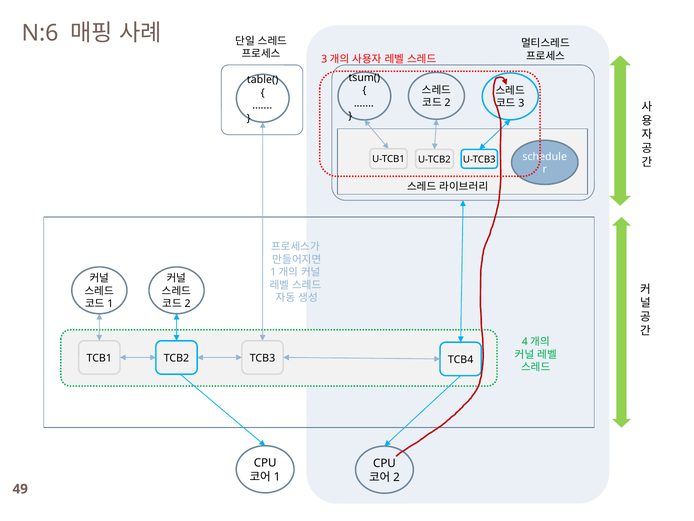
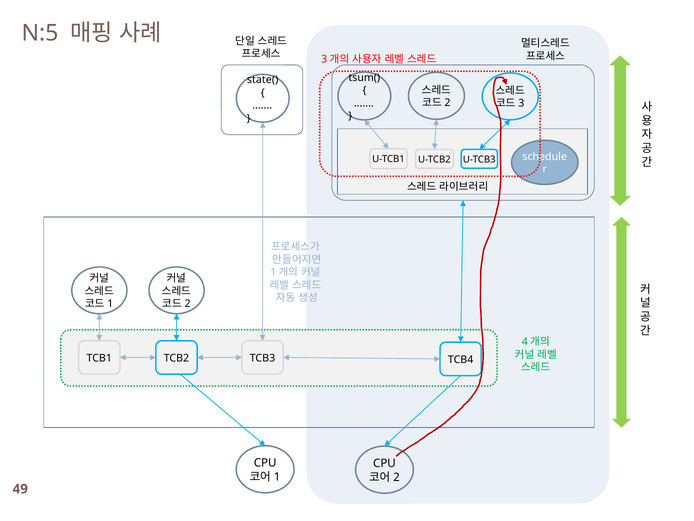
N:6: N:6 -> N:5 (40, 33)
table(: table( -> state( (263, 80)
